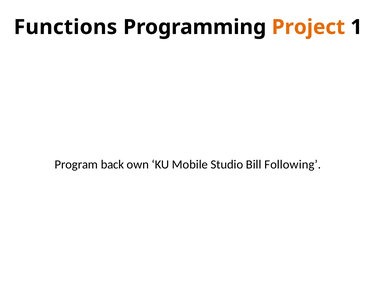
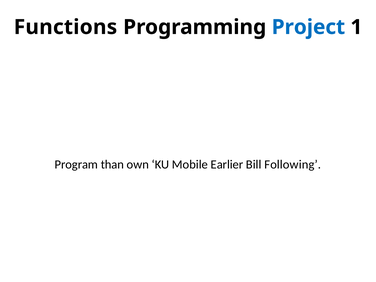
Project colour: orange -> blue (308, 27)
back: back -> than (112, 164)
Studio: Studio -> Earlier (227, 164)
